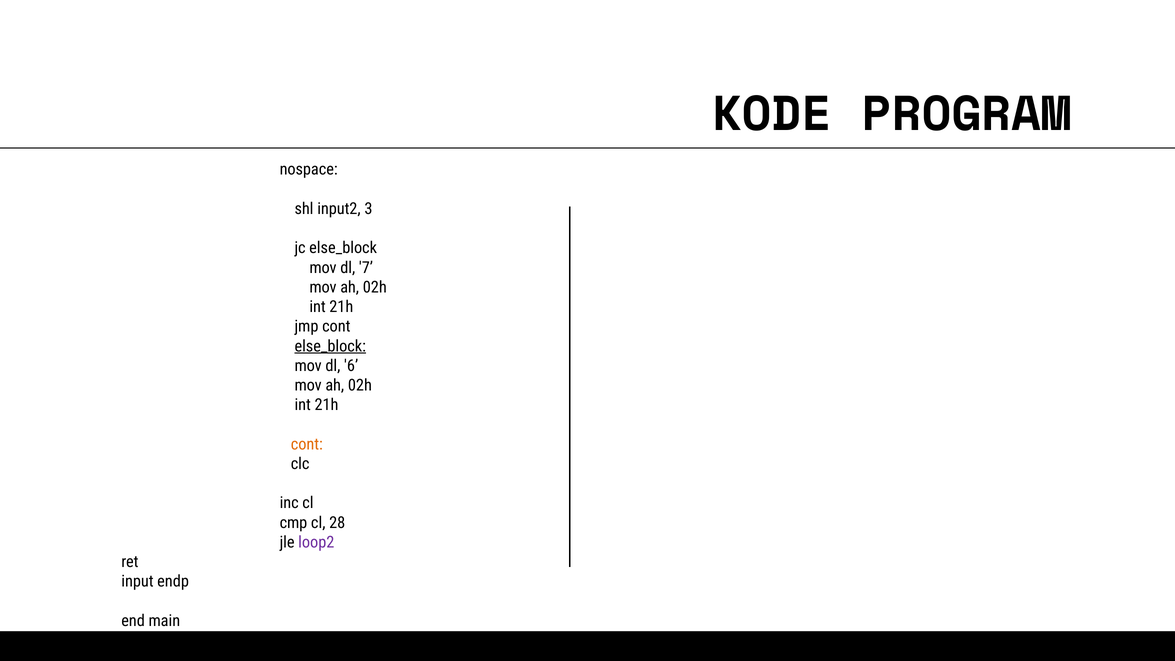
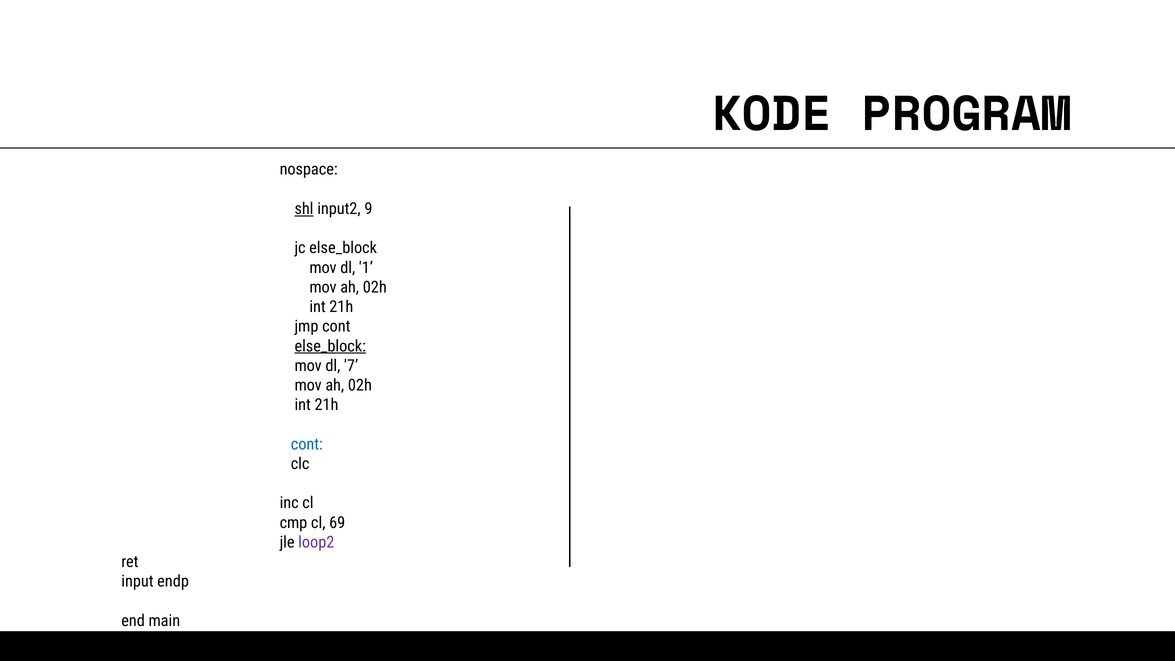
shl underline: none -> present (304, 209)
3: 3 -> 9 (368, 209)
7: 7 -> 1 (366, 268)
6: 6 -> 7 (351, 366)
cont colour: orange -> blue (307, 444)
28: 28 -> 69 (337, 523)
